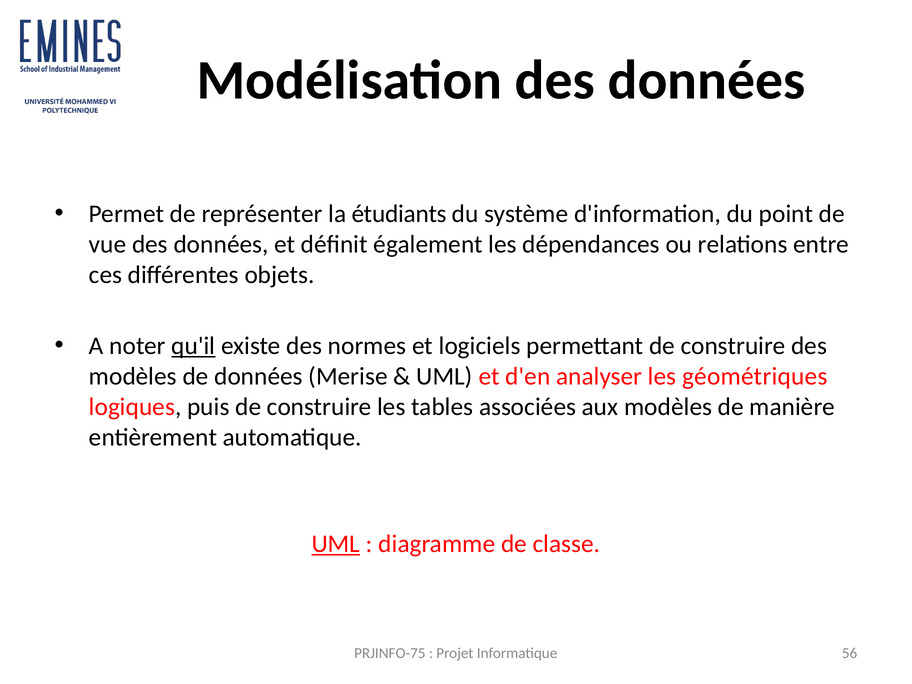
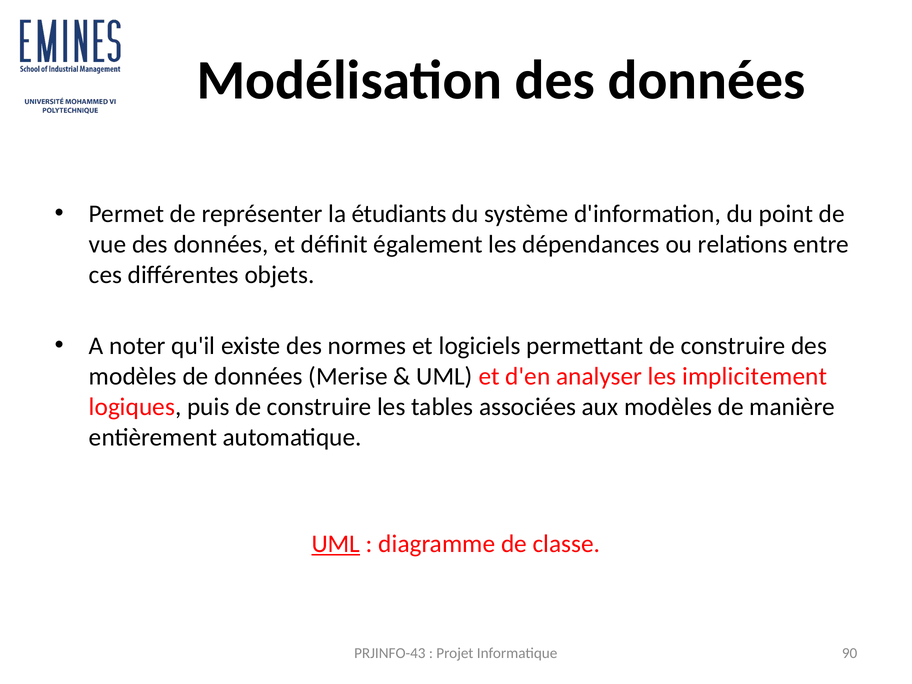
qu'il underline: present -> none (193, 346)
géométriques: géométriques -> implicitement (755, 376)
PRJINFO-75: PRJINFO-75 -> PRJINFO-43 (390, 653)
56: 56 -> 90 (850, 653)
